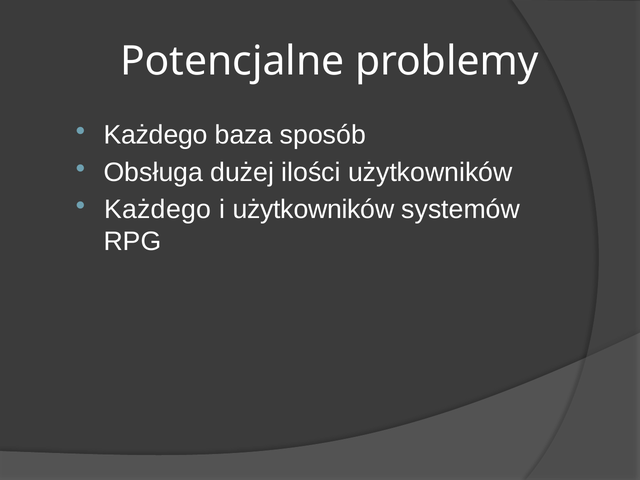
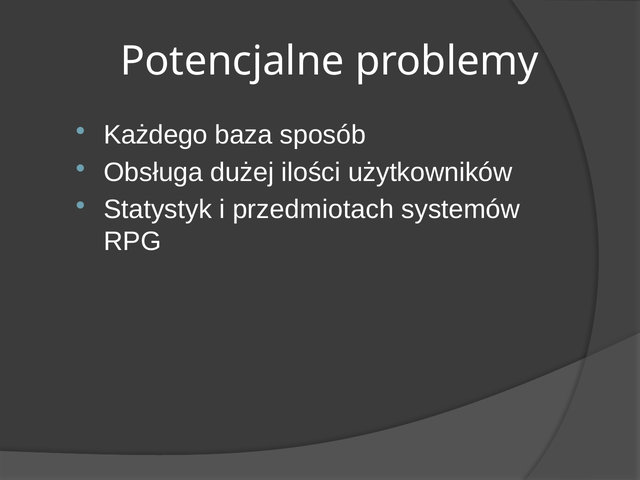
Każdego: Każdego -> Statystyk (158, 210)
i użytkowników: użytkowników -> przedmiotach (313, 210)
